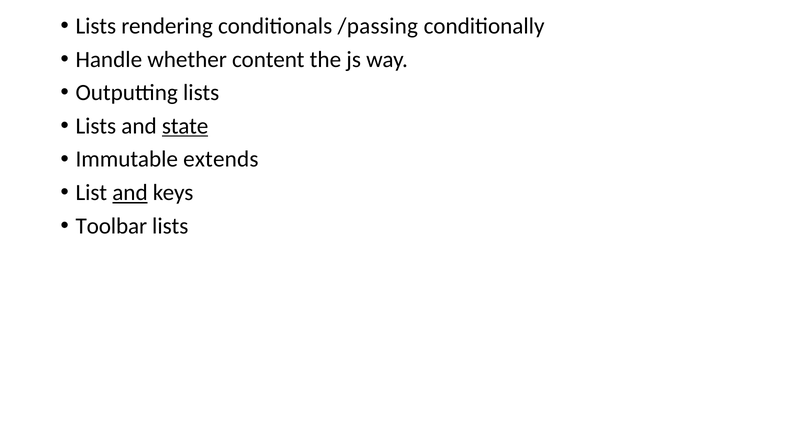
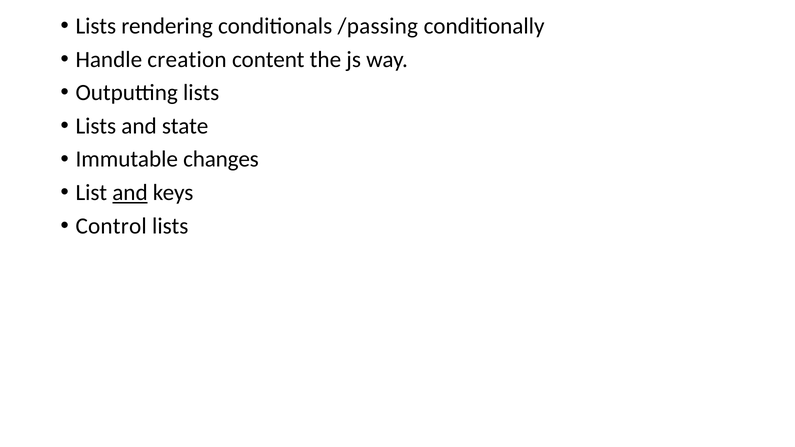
whether: whether -> creation (187, 59)
state underline: present -> none (185, 126)
extends: extends -> changes (221, 159)
Toolbar: Toolbar -> Control (111, 226)
